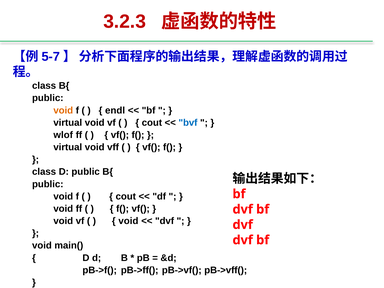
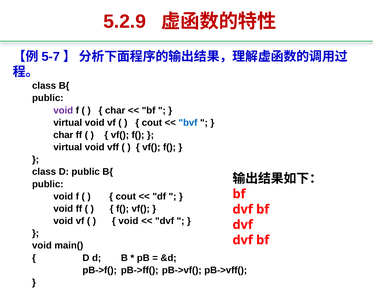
3.2.3: 3.2.3 -> 5.2.9 (125, 21)
void colour: orange -> purple (63, 110)
endl: endl -> char (115, 110)
wlof: wlof -> char (63, 135)
